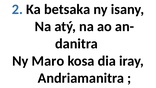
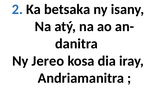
Maro: Maro -> Jereo (48, 61)
